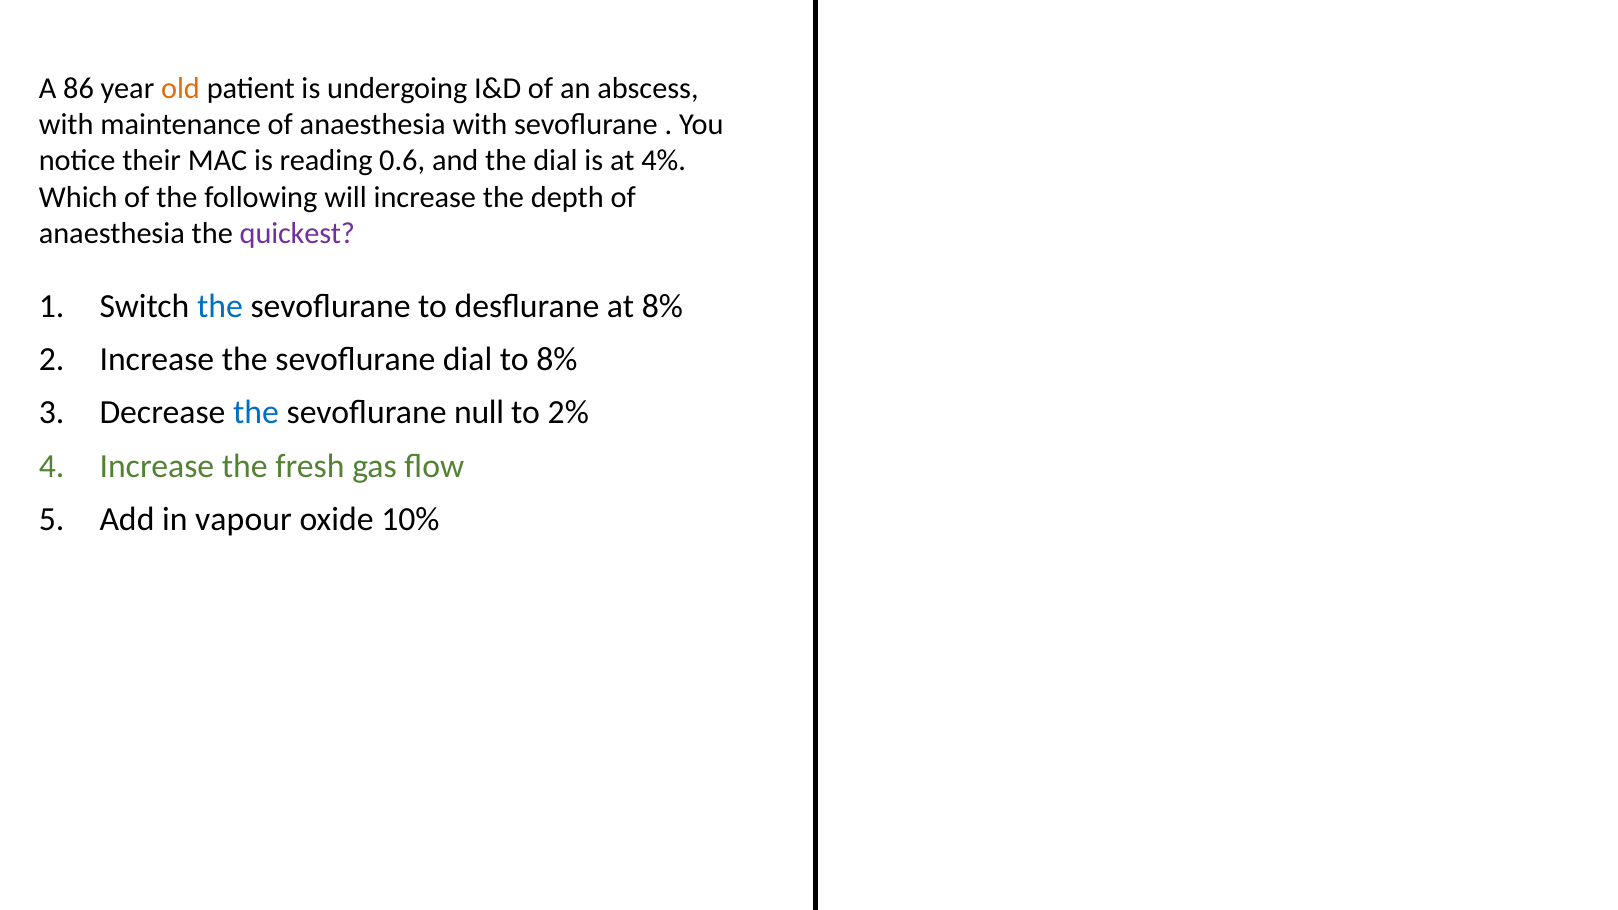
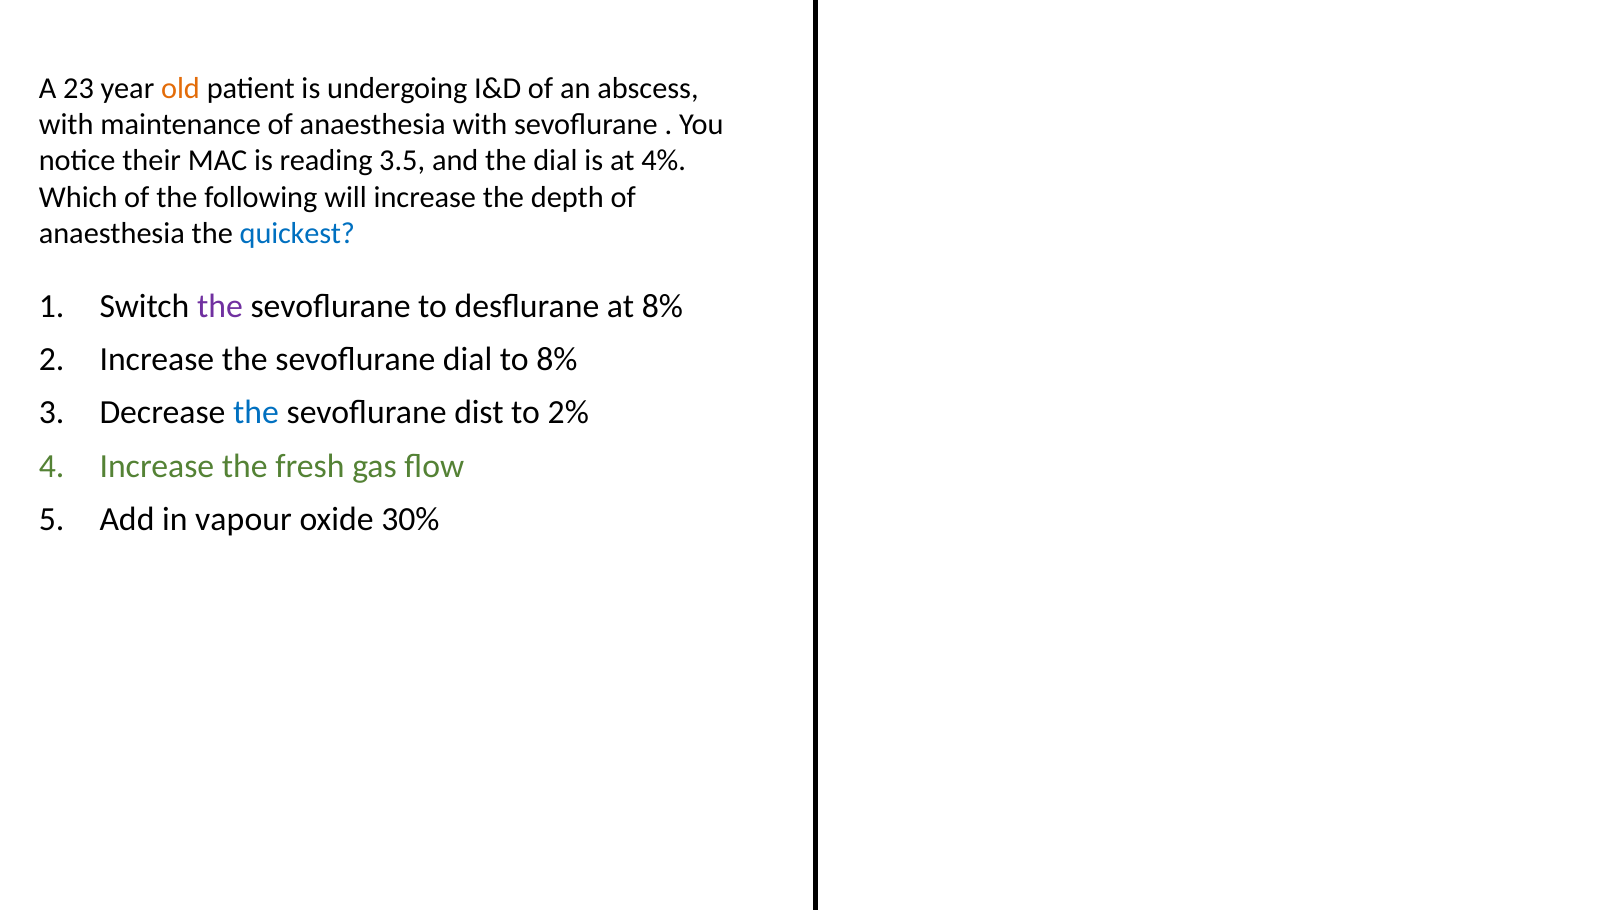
86: 86 -> 23 (79, 88)
0.6: 0.6 -> 3.5 (402, 161)
quickest colour: purple -> blue (297, 234)
the colour: blue -> purple (220, 306)
null: null -> dist (479, 413)
10%: 10% -> 30% (410, 519)
